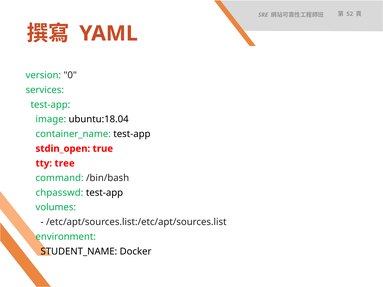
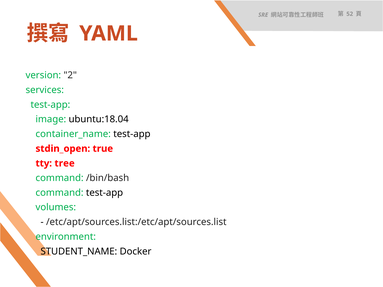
0: 0 -> 2 (70, 75)
chpasswd: chpasswd -> command (60, 193)
